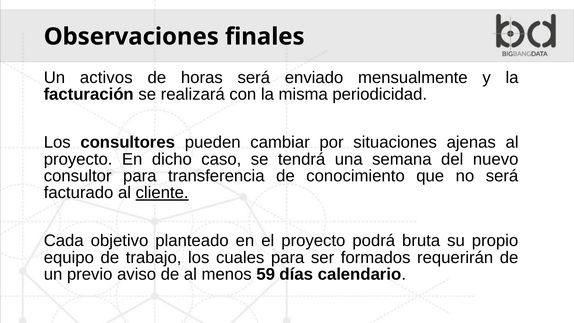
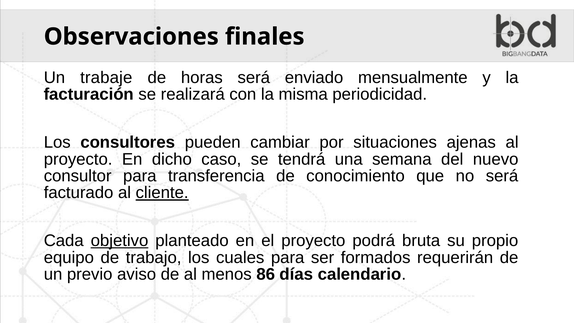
activos: activos -> trabaje (106, 78)
objetivo underline: none -> present (120, 241)
59: 59 -> 86 (266, 274)
